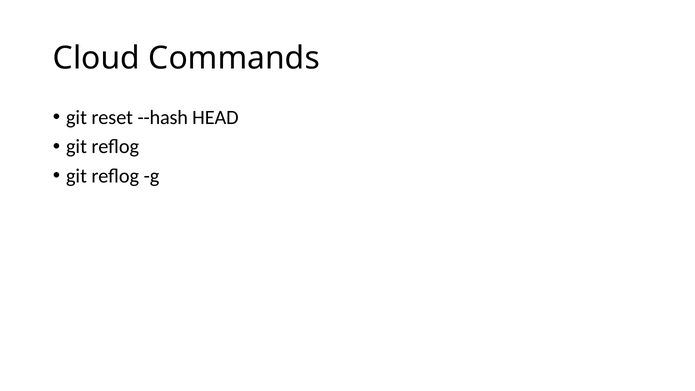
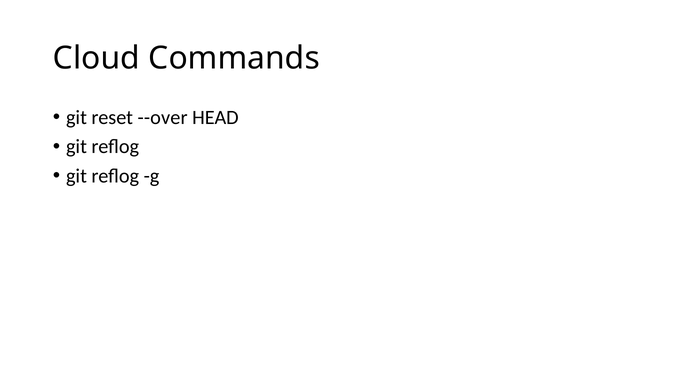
--hash: --hash -> --over (163, 118)
